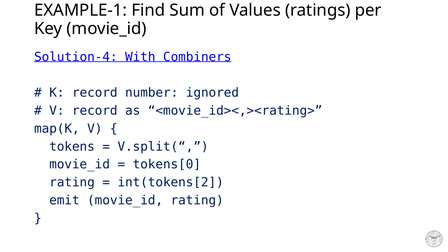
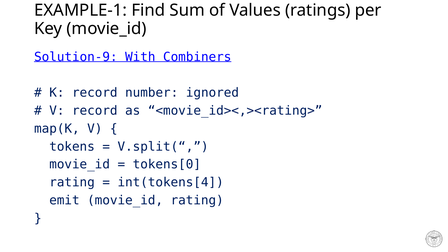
Solution-4: Solution-4 -> Solution-9 (76, 57)
int(tokens[2: int(tokens[2 -> int(tokens[4 (171, 182)
